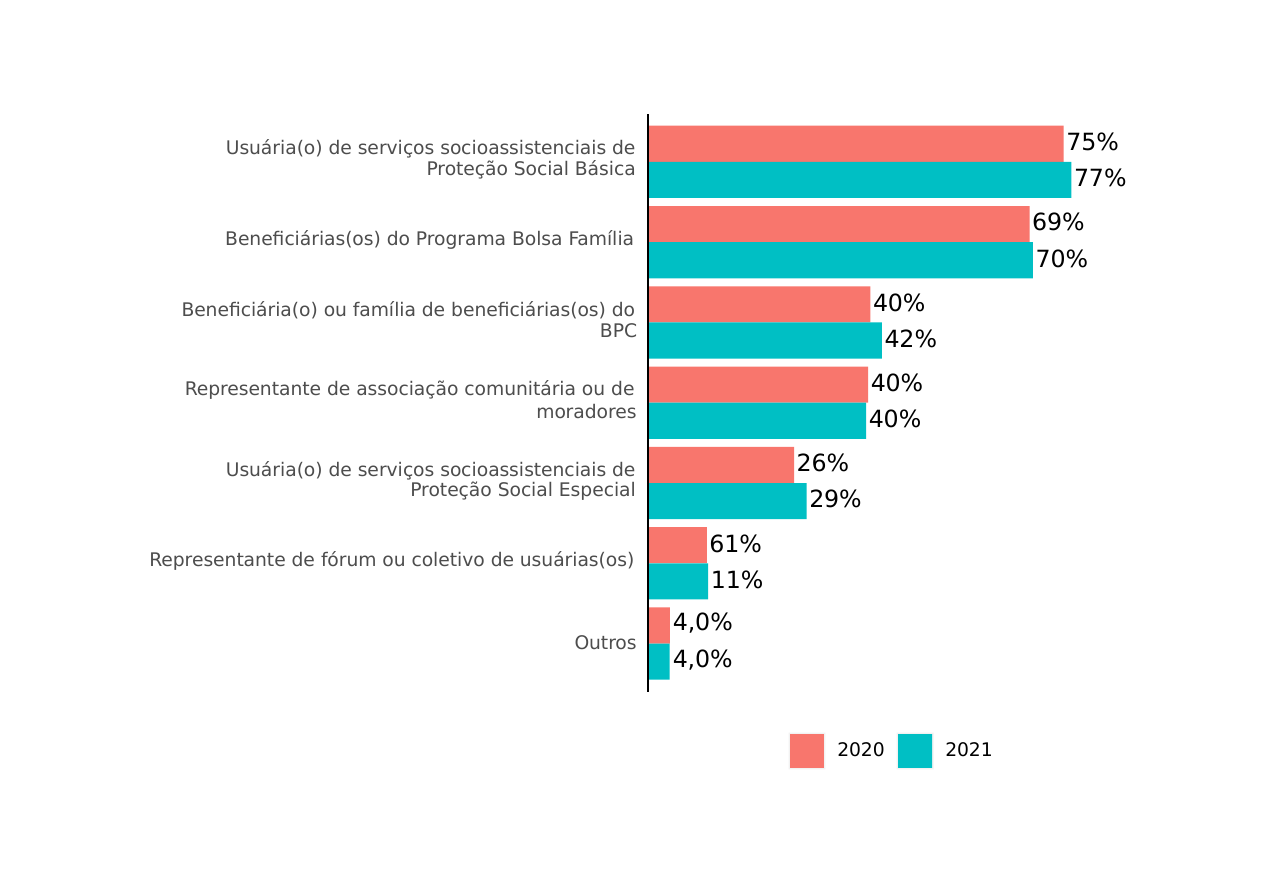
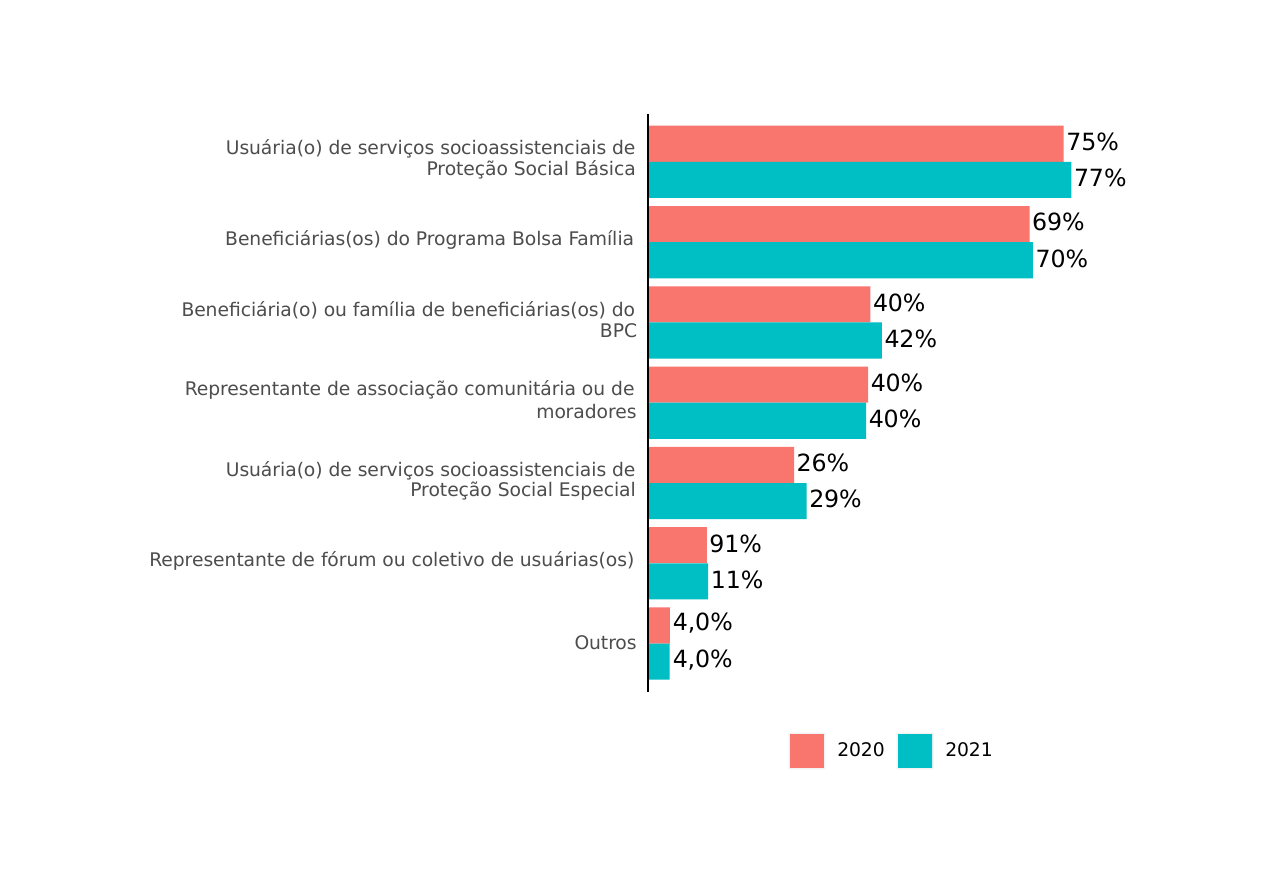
61%: 61% -> 91% (736, 544)
